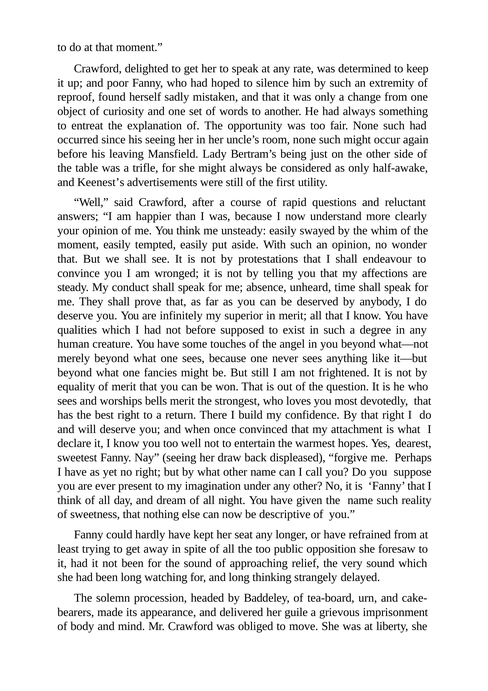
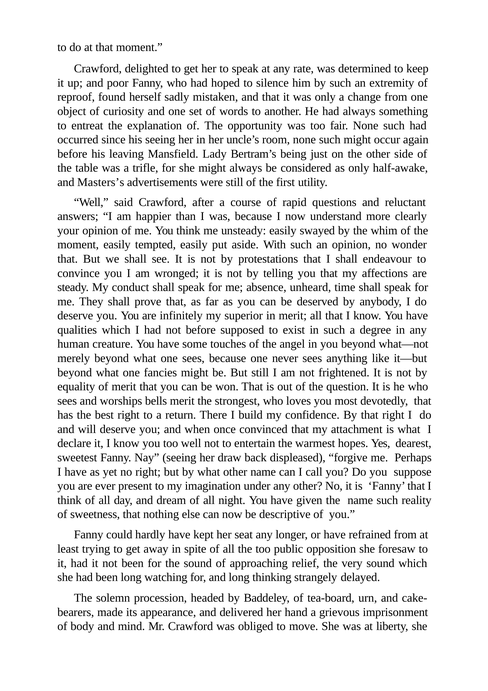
Keenest’s: Keenest’s -> Masters’s (101, 182)
guile: guile -> hand (296, 612)
